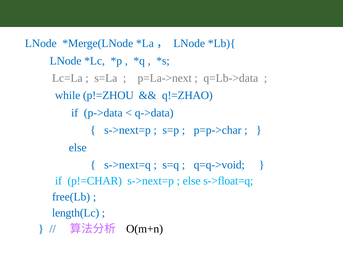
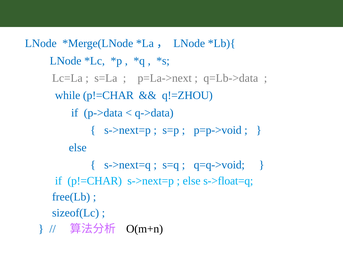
while p!=ZHOU: p!=ZHOU -> p!=CHAR (108, 96)
q!=ZHAO: q!=ZHAO -> q!=ZHOU (187, 96)
p=p->char: p=p->char -> p=p->void (218, 130)
length(Lc: length(Lc -> sizeof(Lc (76, 213)
